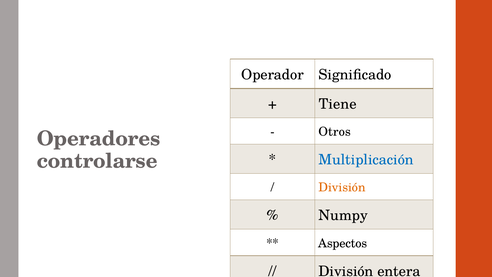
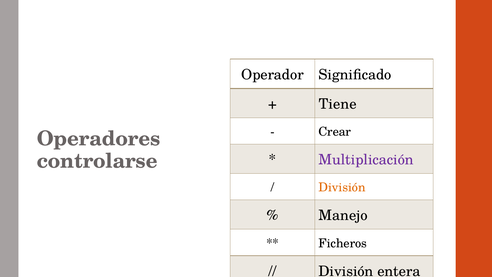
Otros: Otros -> Crear (335, 132)
Multiplicación colour: blue -> purple (366, 160)
Numpy: Numpy -> Manejo (343, 215)
Aspectos: Aspectos -> Ficheros (343, 243)
